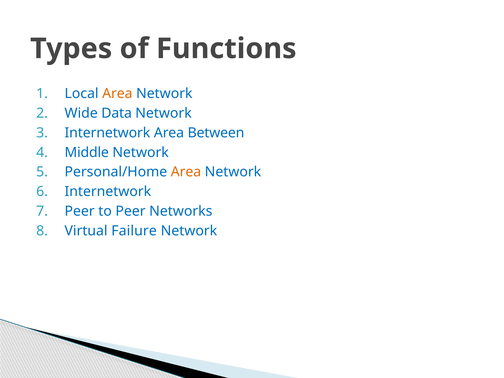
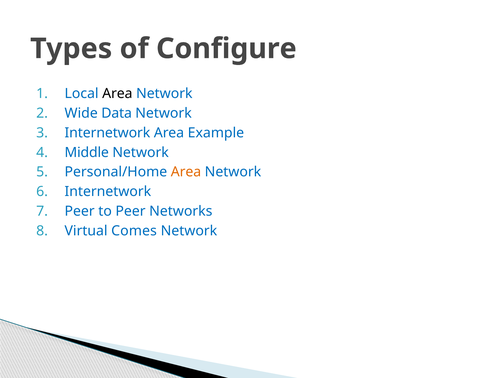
Functions: Functions -> Configure (226, 49)
Area colour: orange -> black (117, 94)
Between: Between -> Example (216, 133)
Failure: Failure -> Comes (134, 231)
